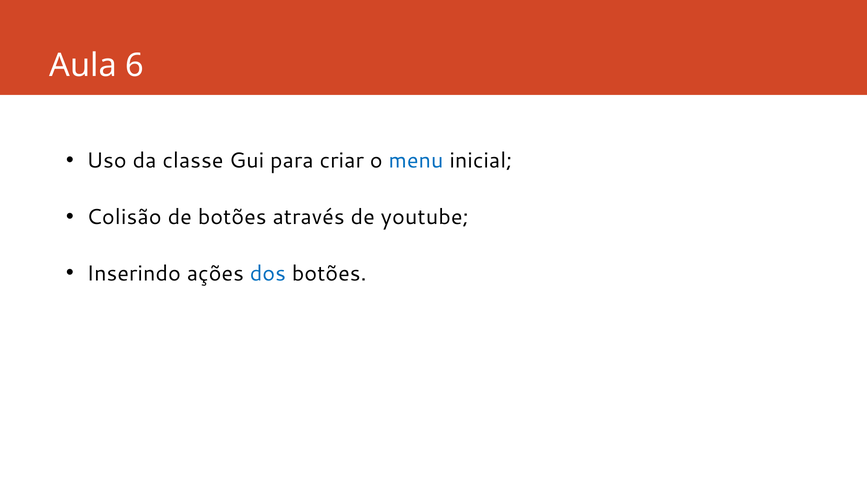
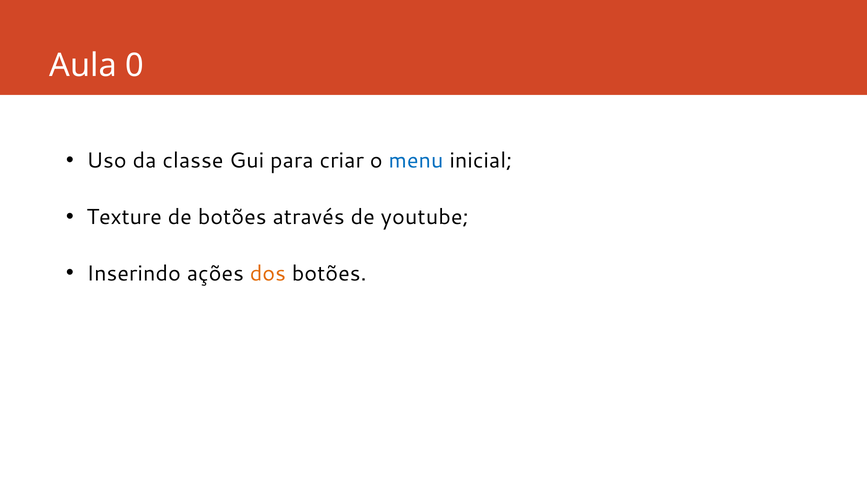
6: 6 -> 0 (135, 65)
Colisão: Colisão -> Texture (124, 217)
dos colour: blue -> orange (268, 273)
